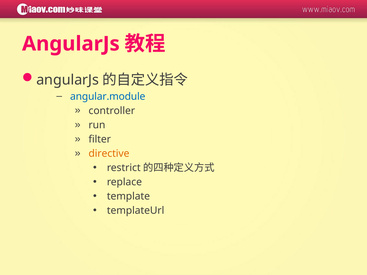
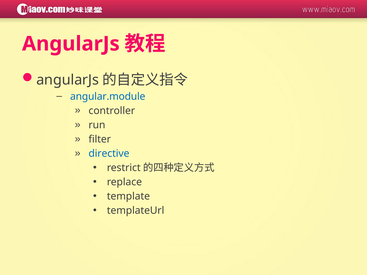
directive colour: orange -> blue (109, 154)
